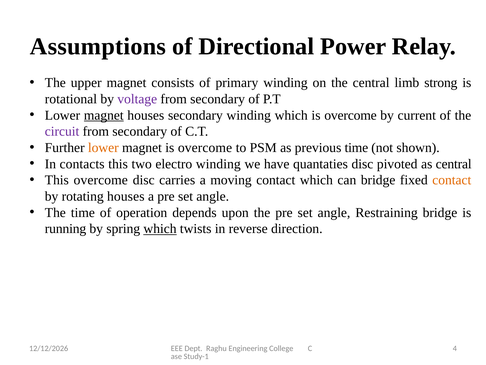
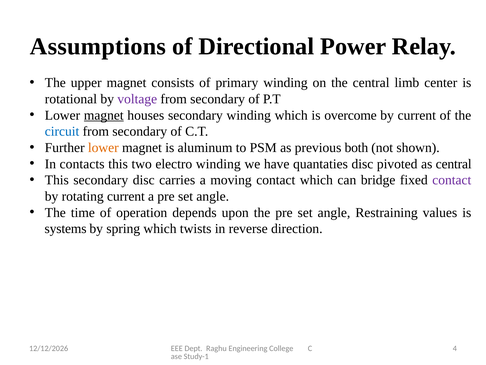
strong: strong -> center (441, 83)
circuit colour: purple -> blue (62, 131)
magnet is overcome: overcome -> aluminum (205, 148)
previous time: time -> both (356, 148)
This overcome: overcome -> secondary (101, 180)
contact colour: orange -> purple (452, 180)
rotating houses: houses -> current (126, 196)
Restraining bridge: bridge -> values (440, 212)
running: running -> systems (66, 229)
which underline: present -> none (160, 229)
